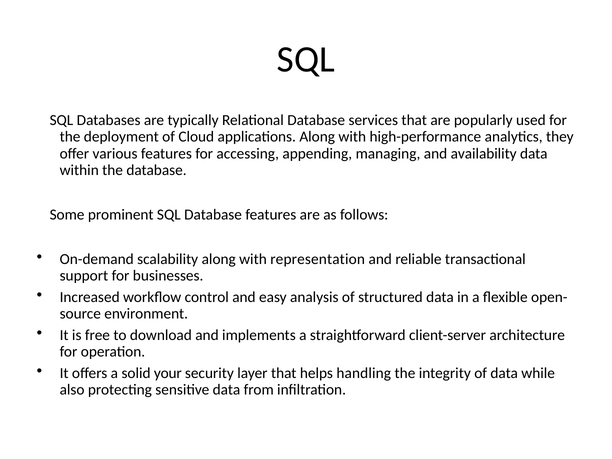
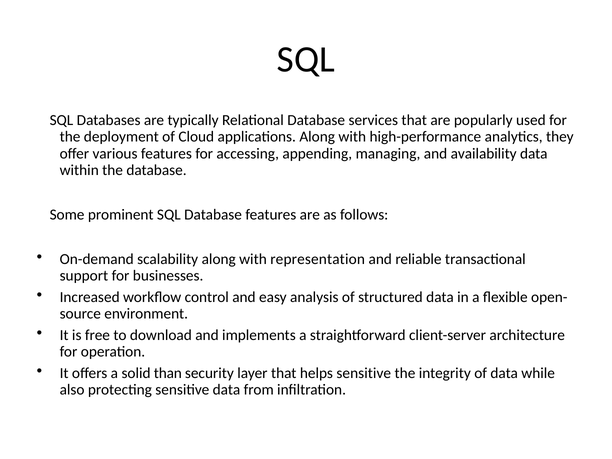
your: your -> than (168, 373)
helps handling: handling -> sensitive (364, 373)
